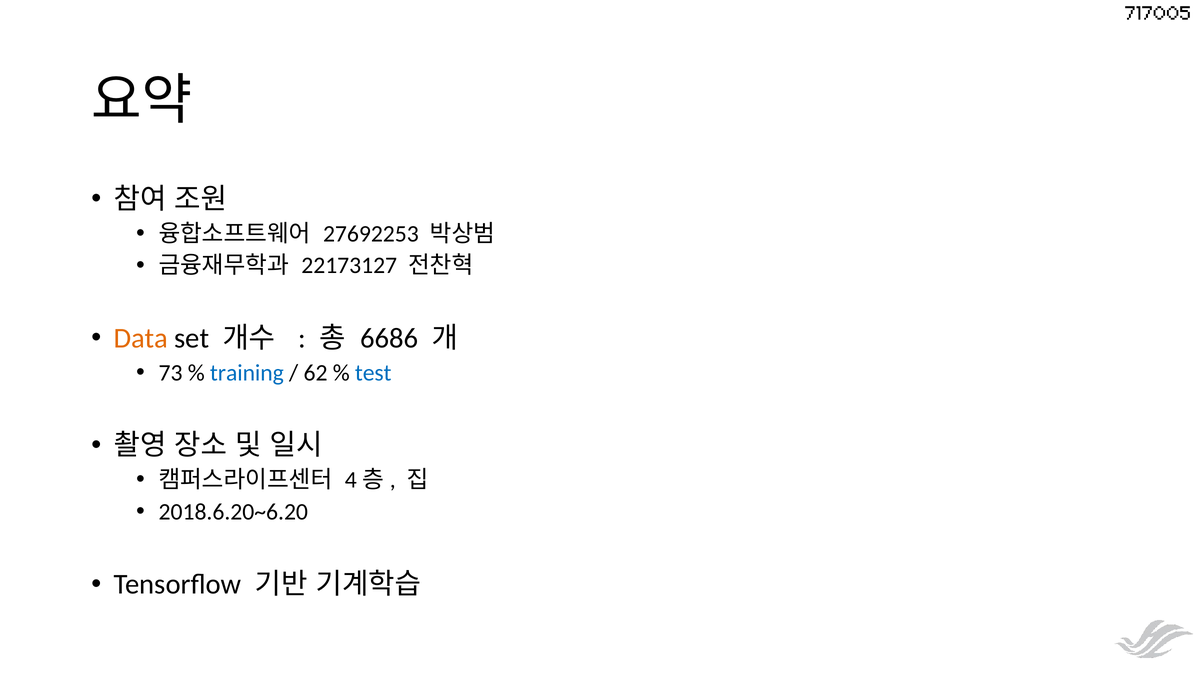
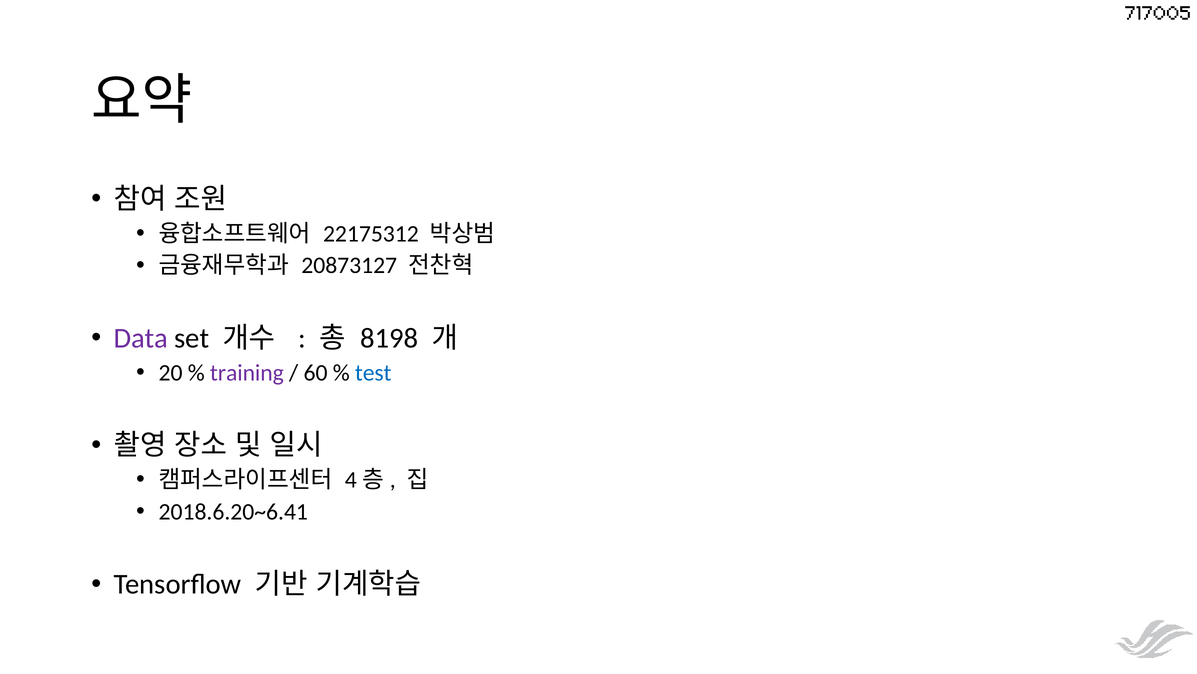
27692253: 27692253 -> 22175312 (371, 234)
22173127: 22173127 -> 20873127 (349, 265)
Data colour: orange -> purple (141, 338)
6686: 6686 -> 8198 (389, 338)
73: 73 -> 20 (171, 372)
training colour: blue -> purple (247, 372)
62: 62 -> 60 (316, 372)
2018.6.20~6.20: 2018.6.20~6.20 -> 2018.6.20~6.41 (233, 511)
